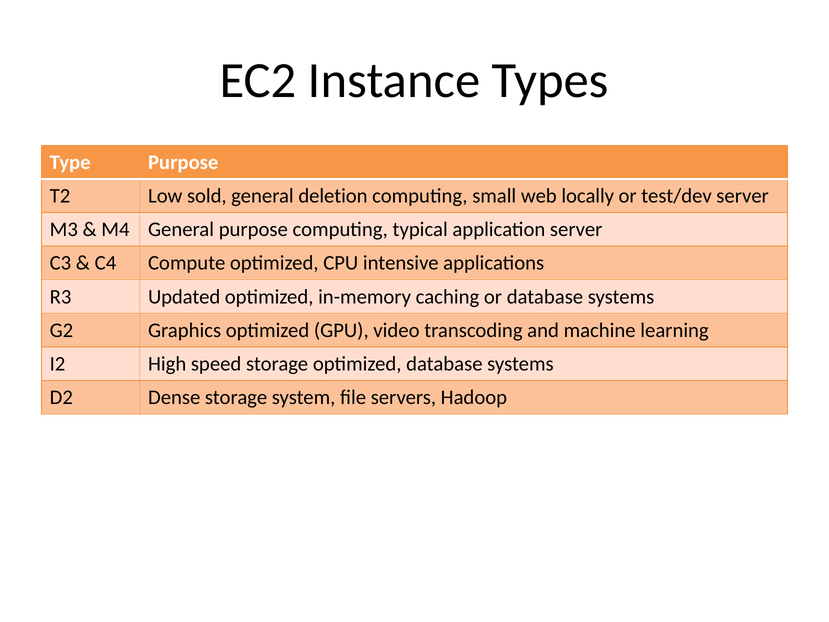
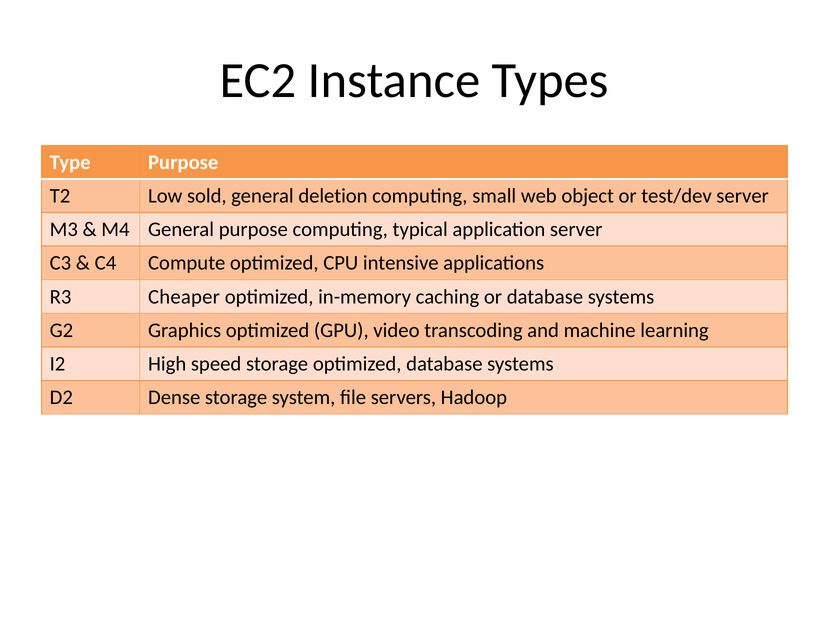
locally: locally -> object (588, 196)
Updated: Updated -> Cheaper (184, 297)
